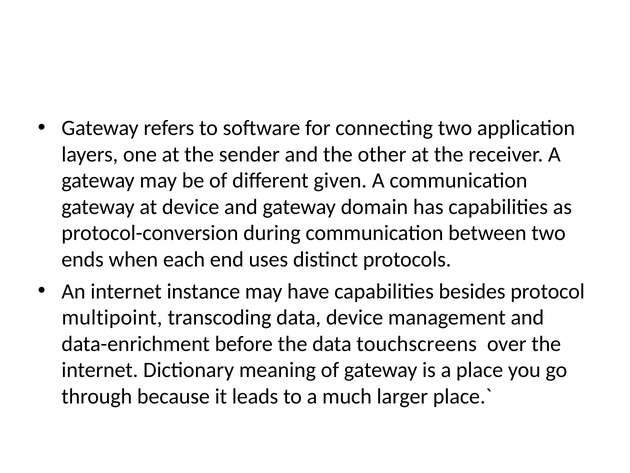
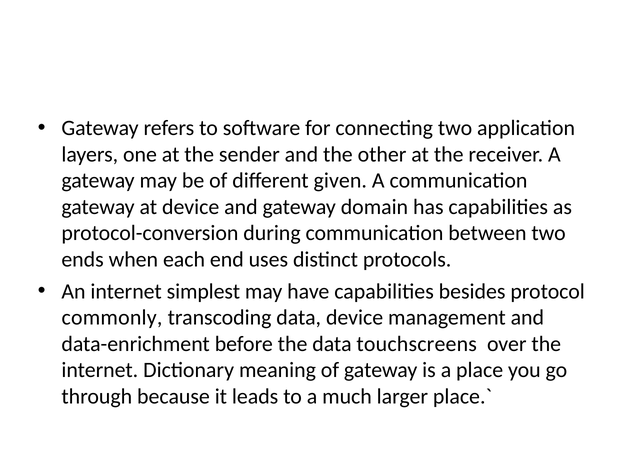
instance: instance -> simplest (203, 291)
multipoint: multipoint -> commonly (112, 317)
